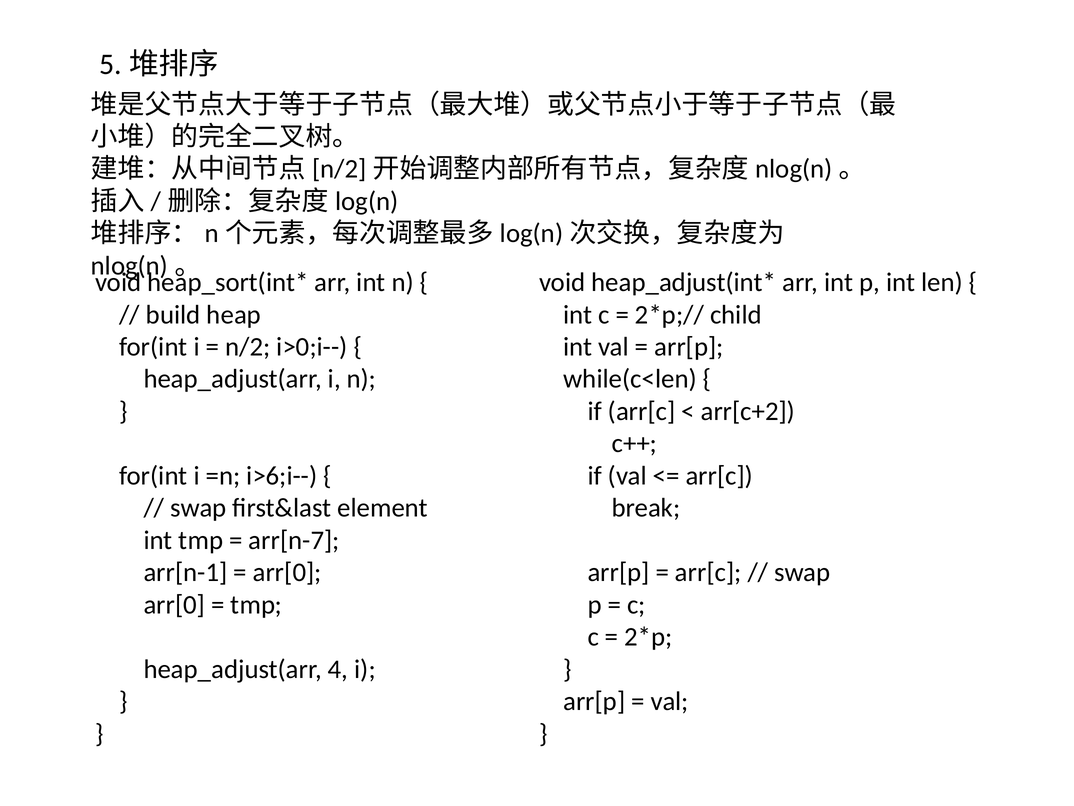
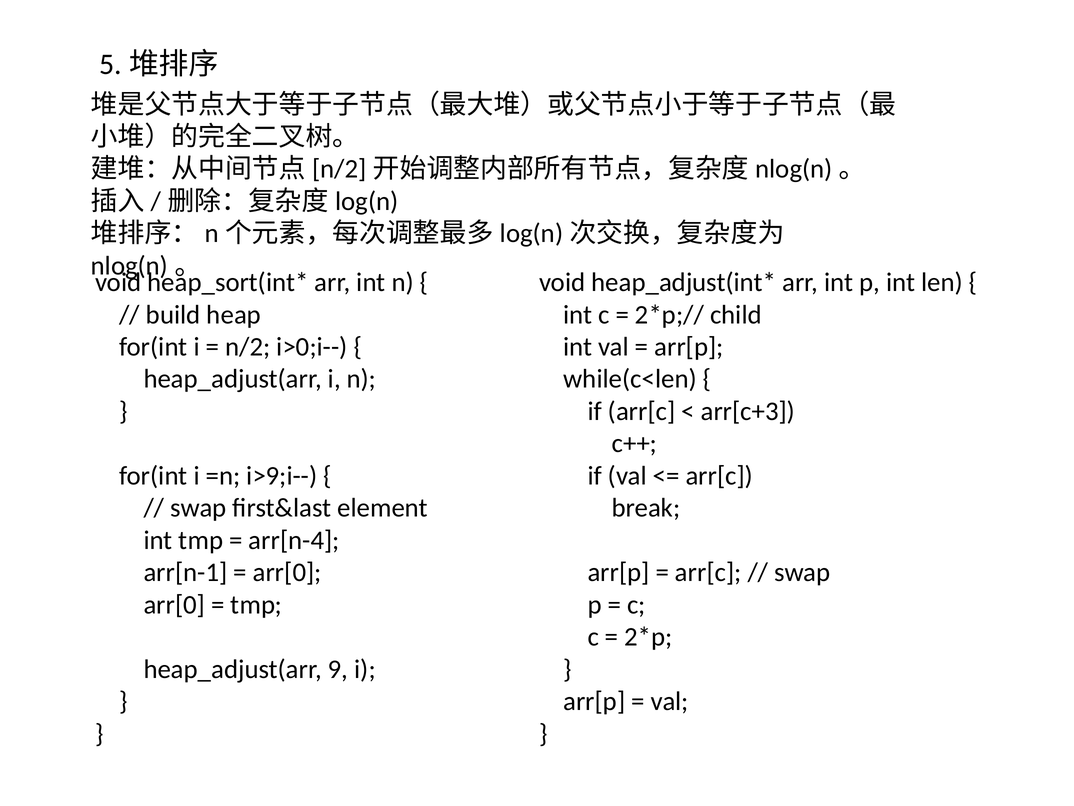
arr[c+2: arr[c+2 -> arr[c+3 (748, 411)
i>6;i--: i>6;i-- -> i>9;i-- (282, 476)
arr[n-7: arr[n-7 -> arr[n-4 (294, 540)
4: 4 -> 9 (338, 669)
